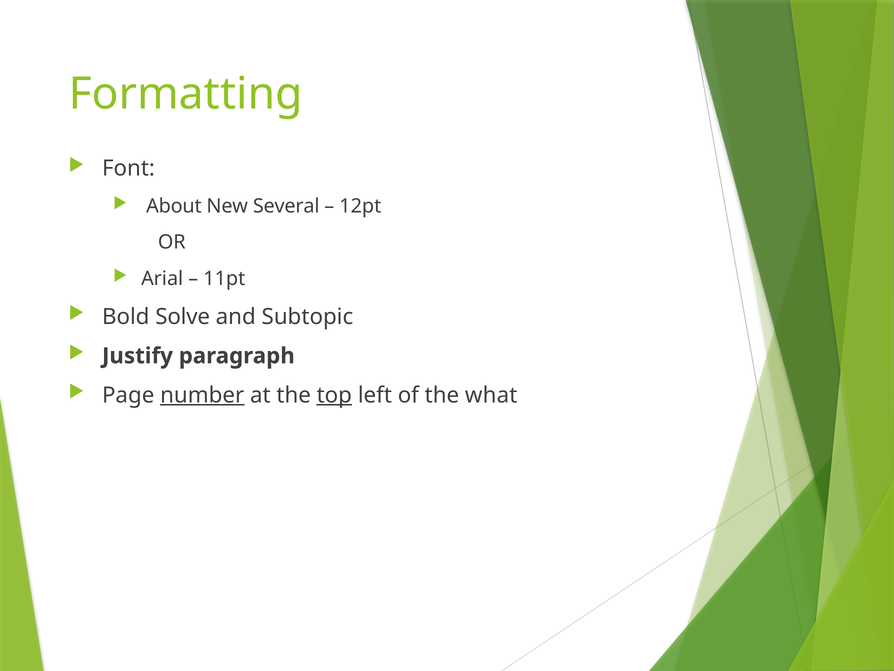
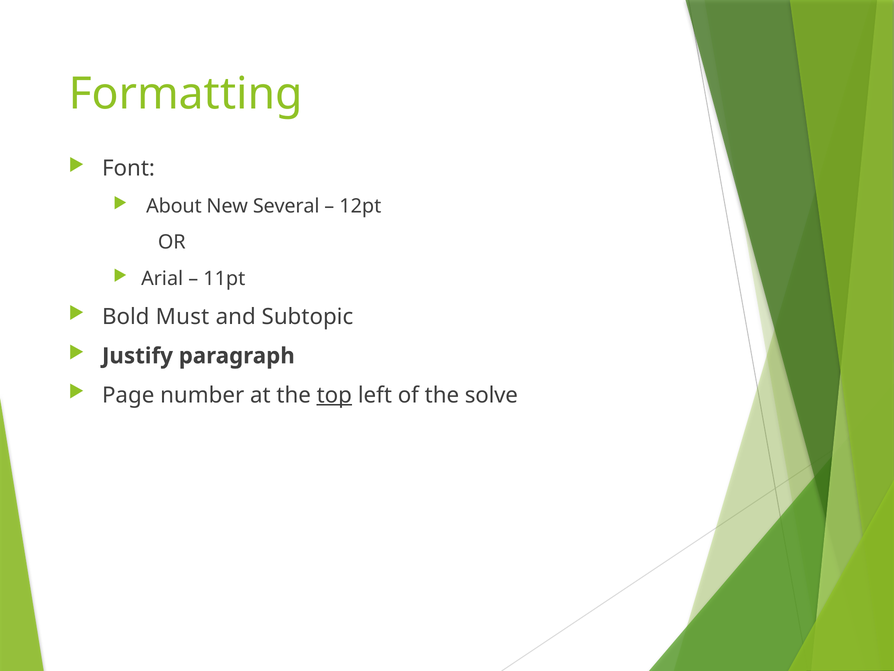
Solve: Solve -> Must (182, 316)
number underline: present -> none (202, 395)
what: what -> solve (491, 395)
